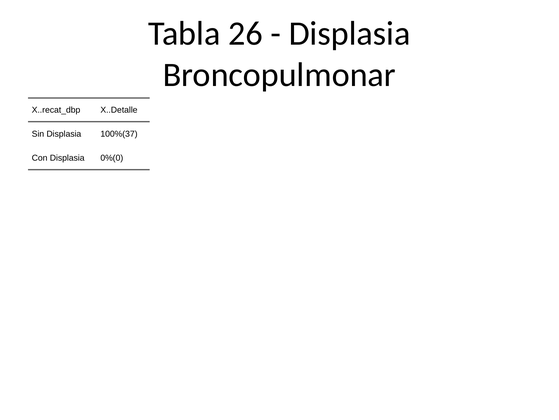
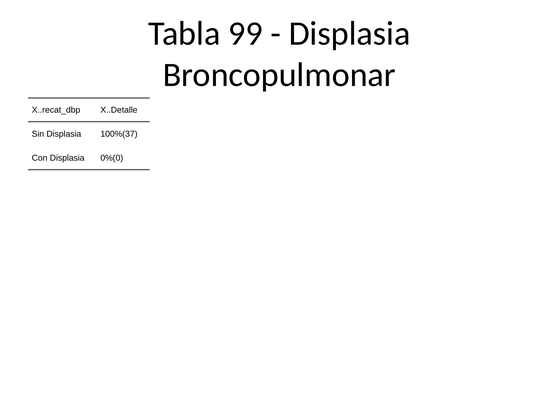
26: 26 -> 99 (245, 34)
